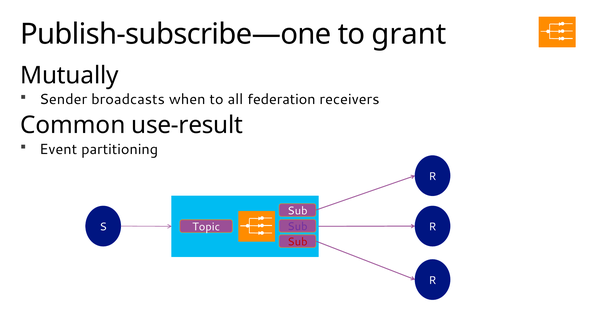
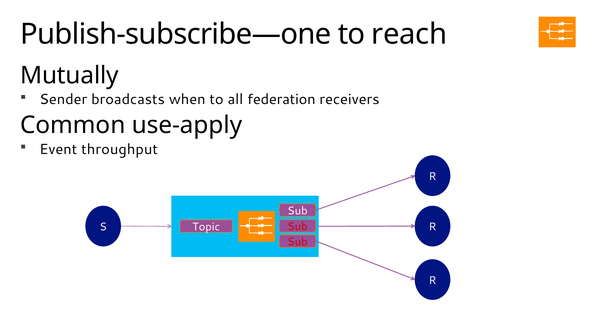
grant: grant -> reach (409, 34)
use-result: use-result -> use-apply (187, 125)
partitioning: partitioning -> throughput (120, 149)
Sub colour: purple -> red (297, 227)
